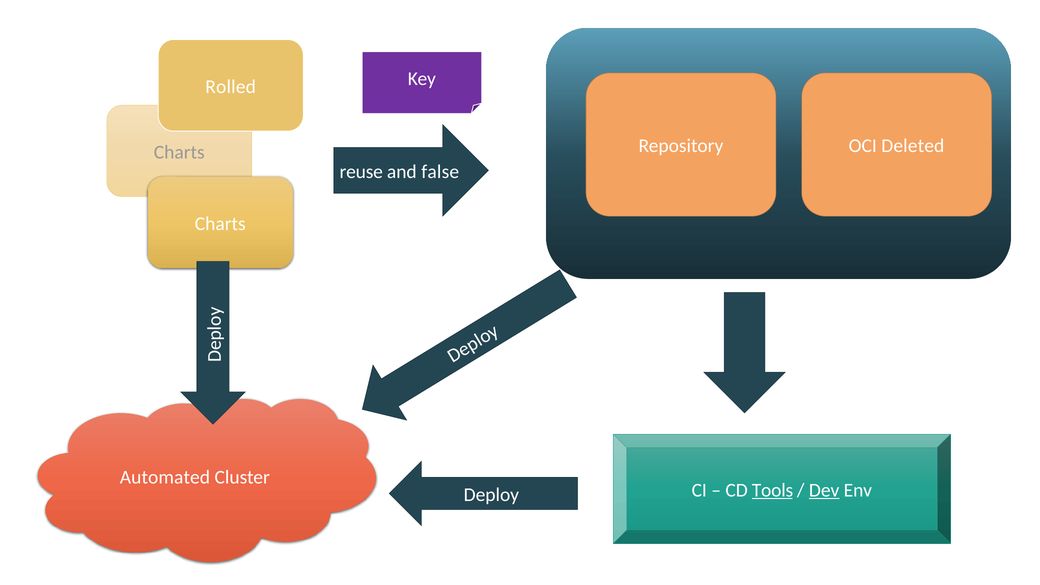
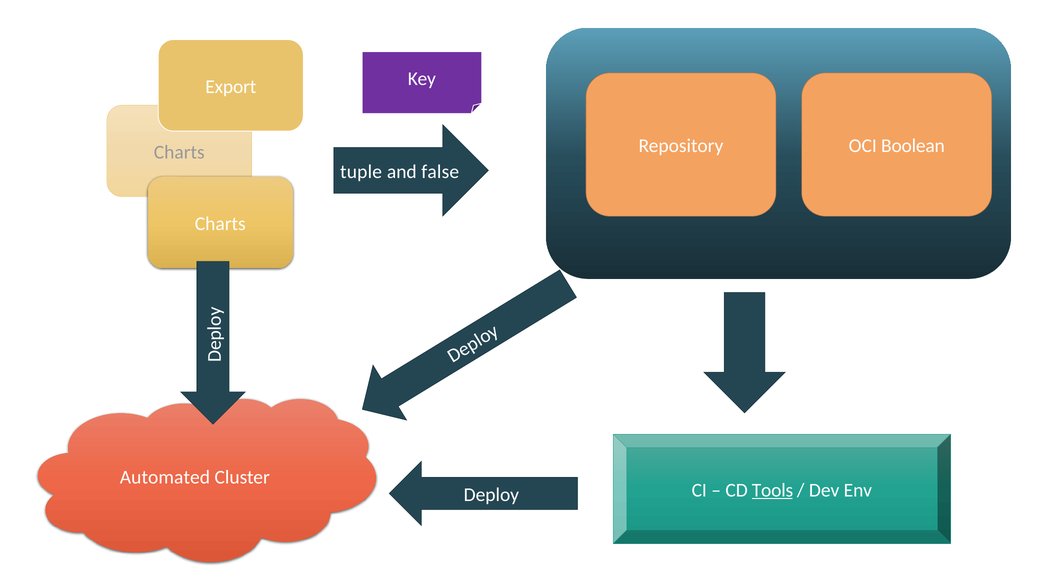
Rolled: Rolled -> Export (231, 87)
Deleted: Deleted -> Boolean (913, 146)
reuse: reuse -> tuple (361, 172)
Dev underline: present -> none (824, 490)
